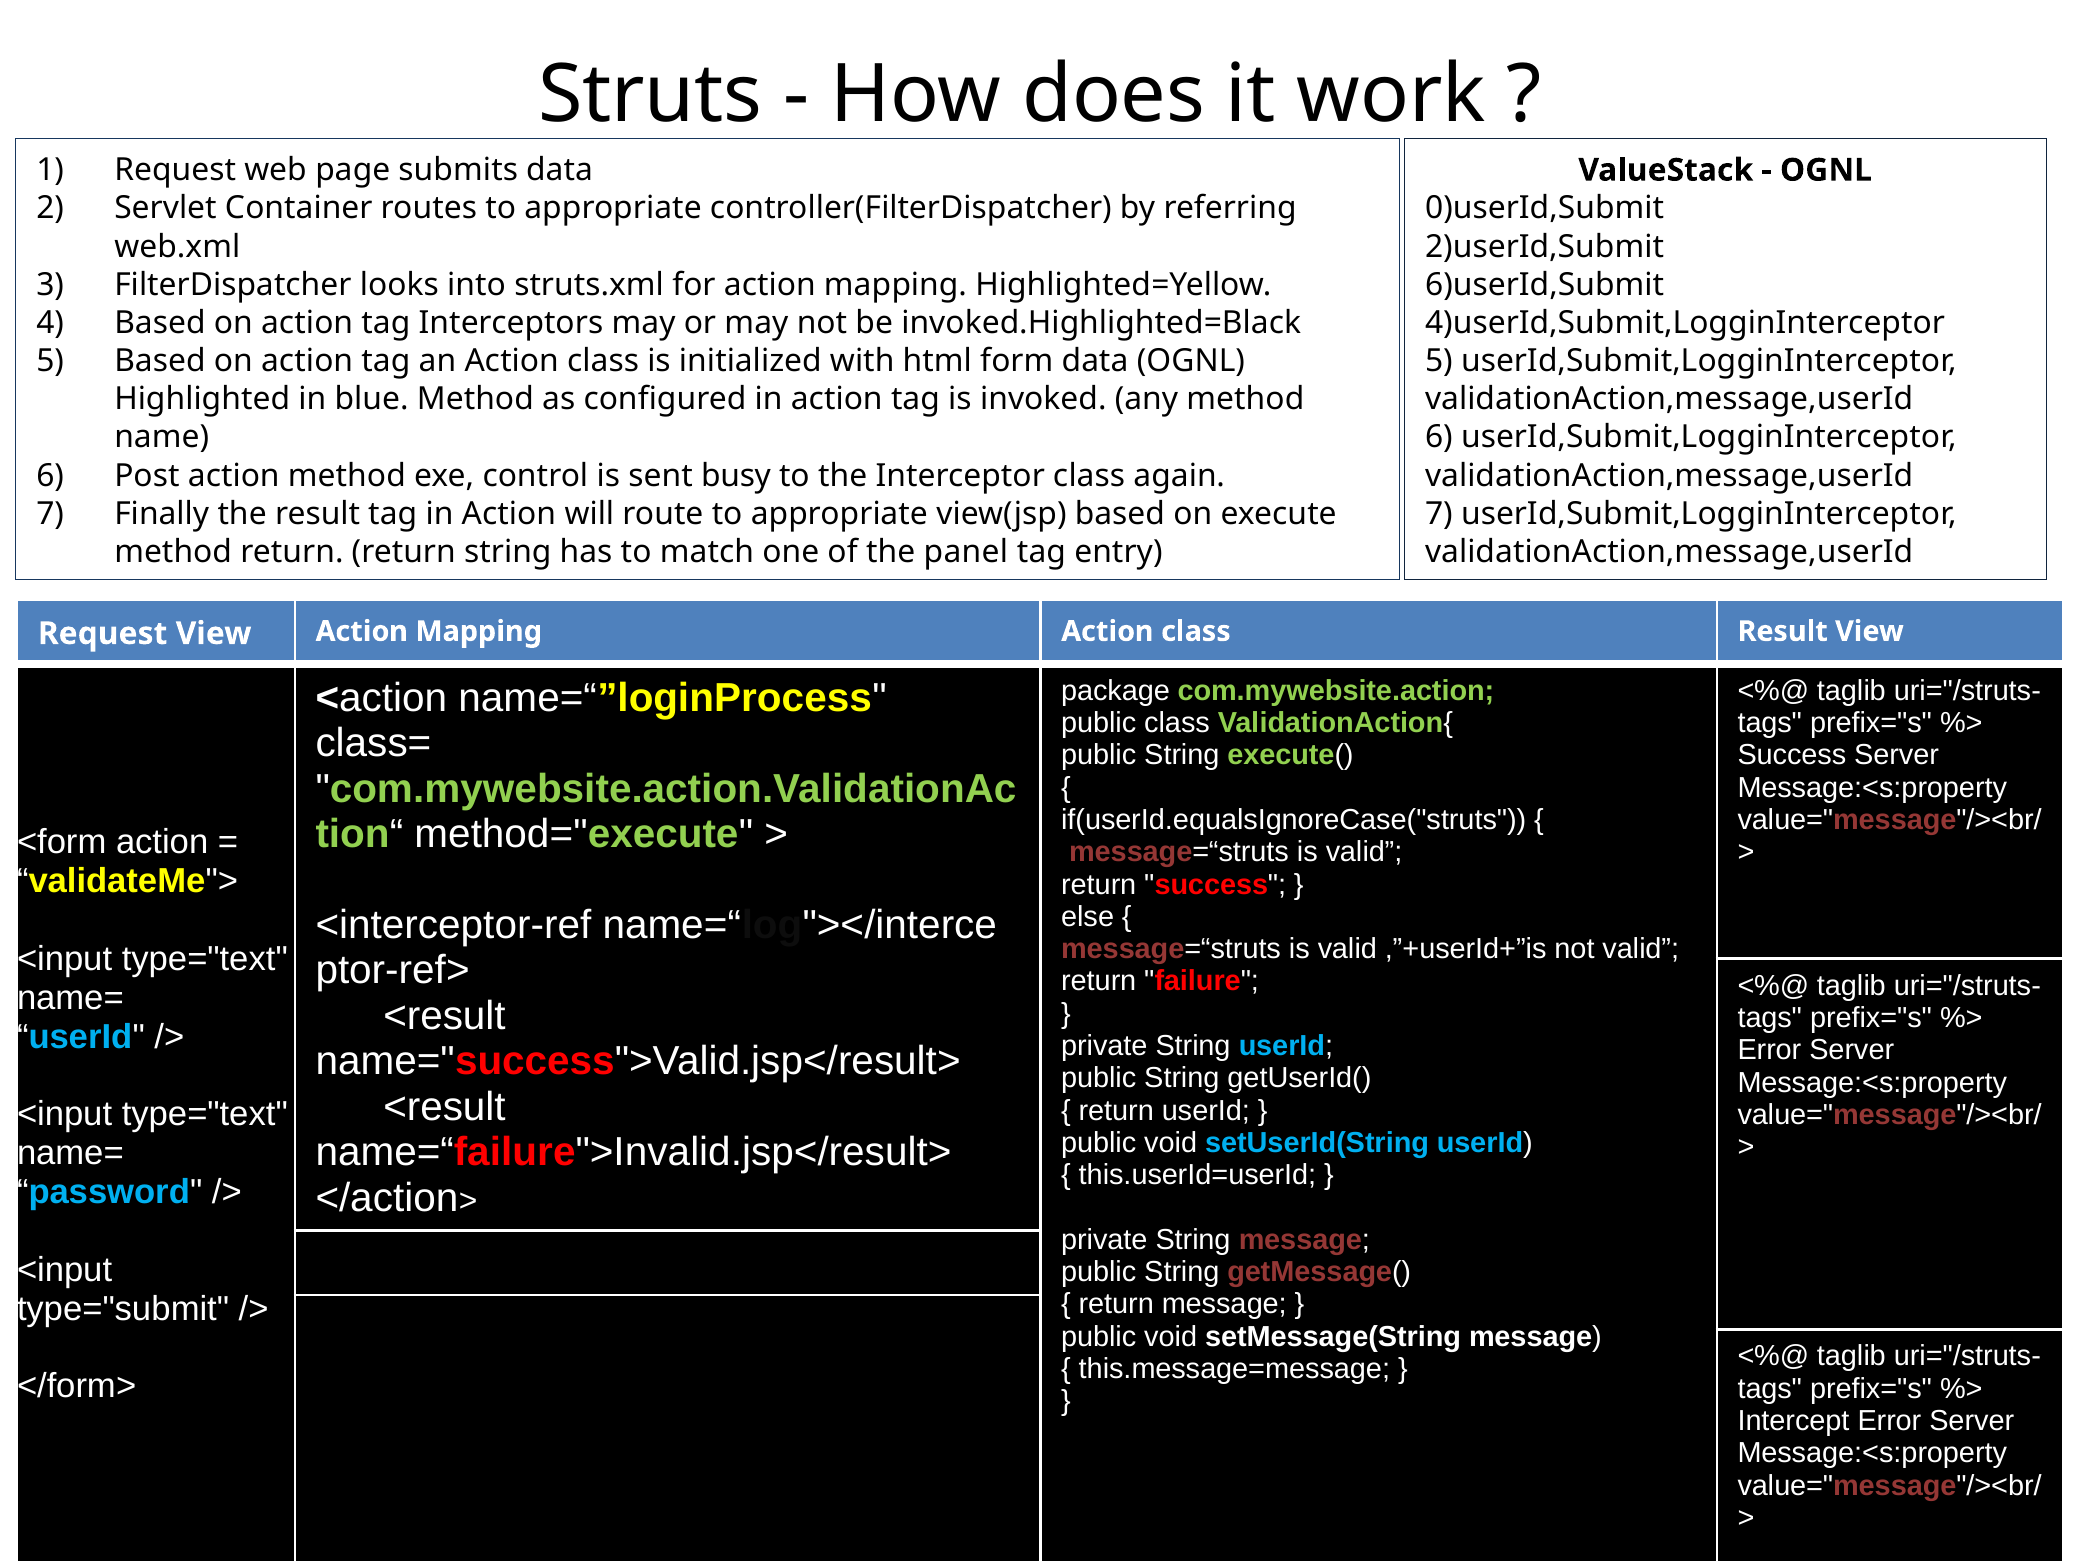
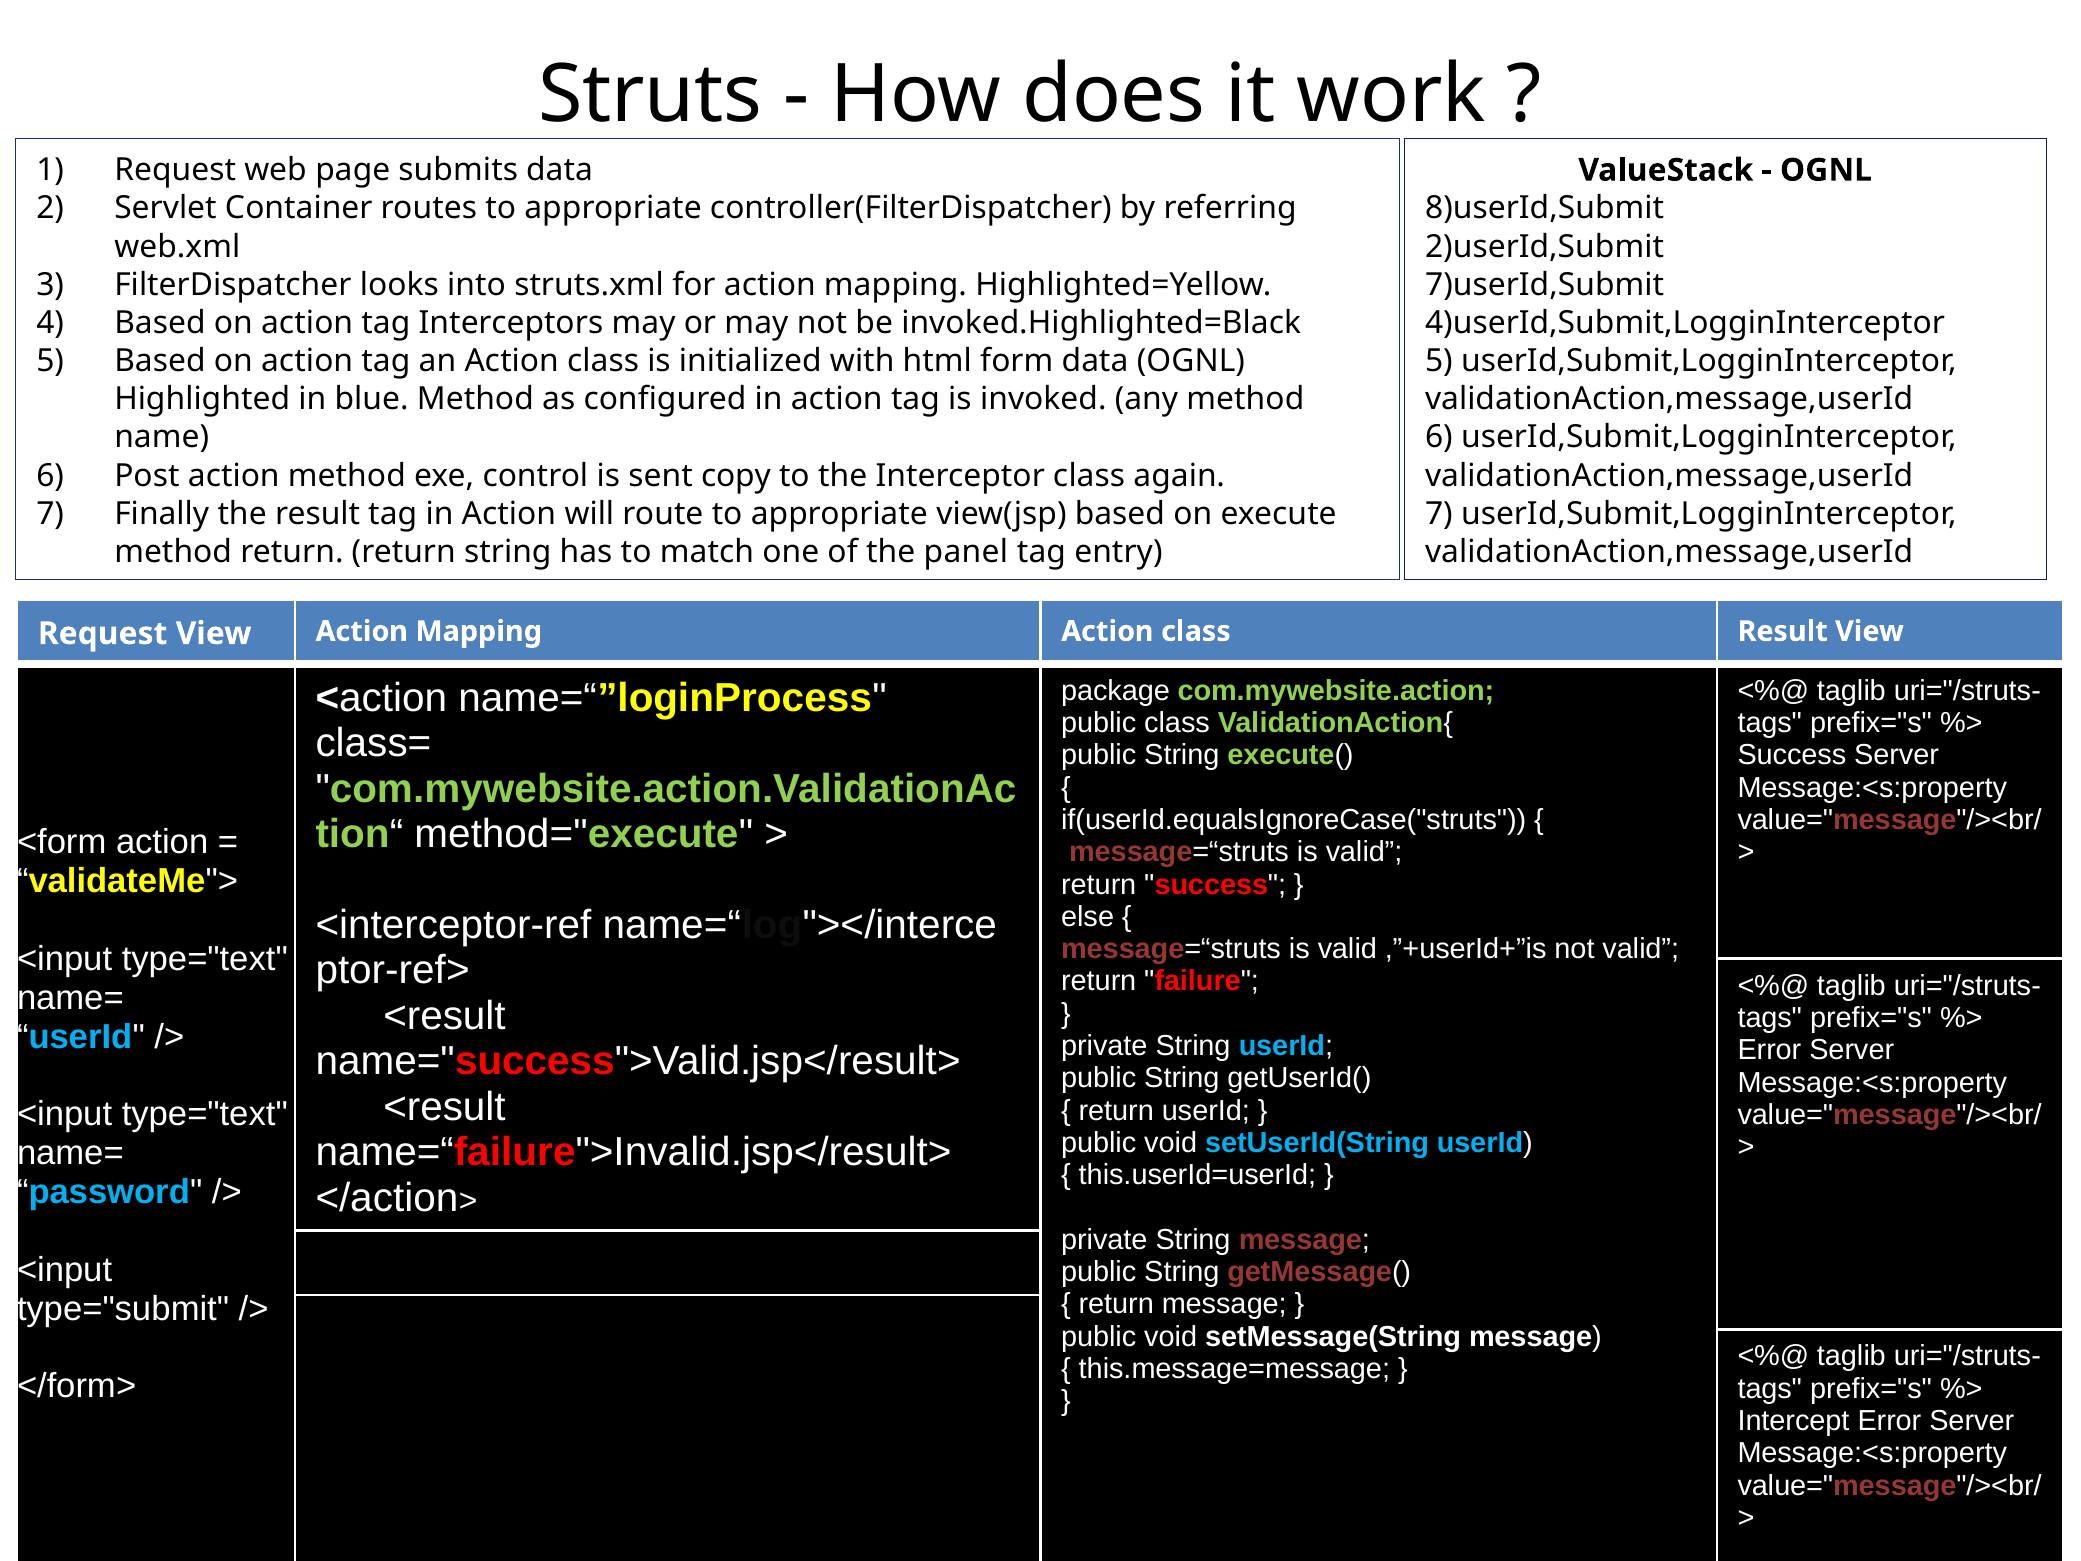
0)userId,Submit: 0)userId,Submit -> 8)userId,Submit (1545, 208)
6)userId,Submit: 6)userId,Submit -> 7)userId,Submit (1545, 285)
busy: busy -> copy (736, 476)
